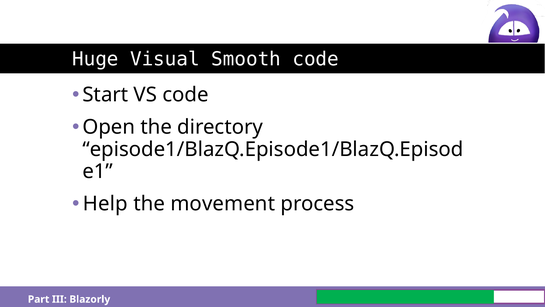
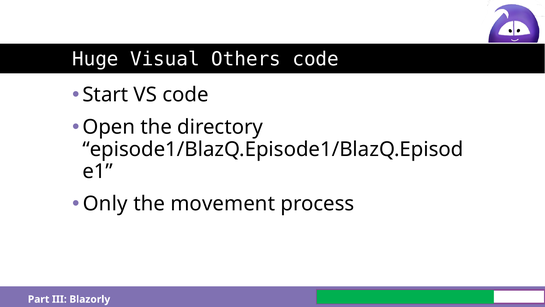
Smooth: Smooth -> Others (246, 59)
Help: Help -> Only (105, 203)
